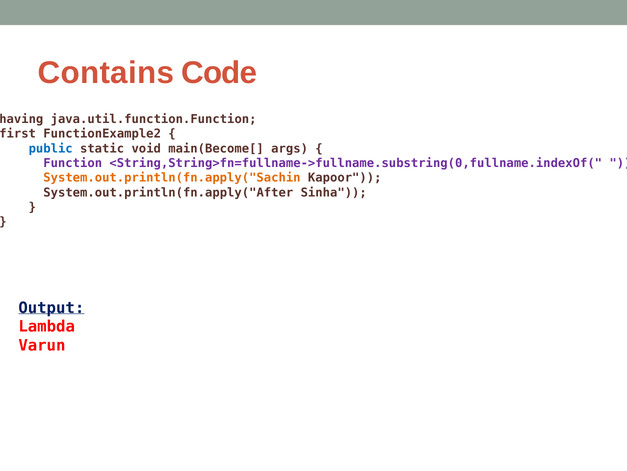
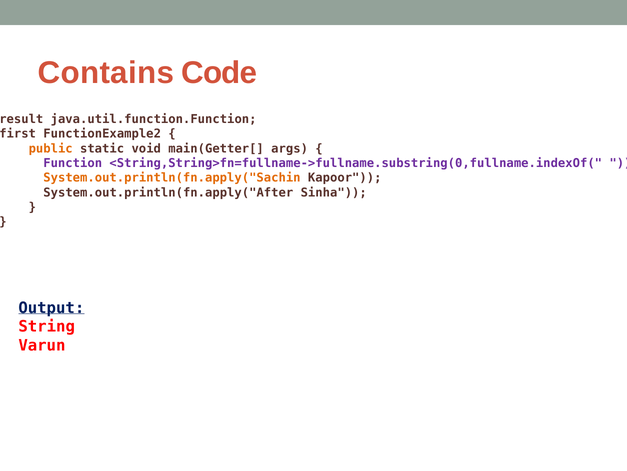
having: having -> result (21, 119)
public colour: blue -> orange (51, 148)
main(Become[: main(Become[ -> main(Getter[ (216, 148)
Lambda: Lambda -> String (47, 326)
